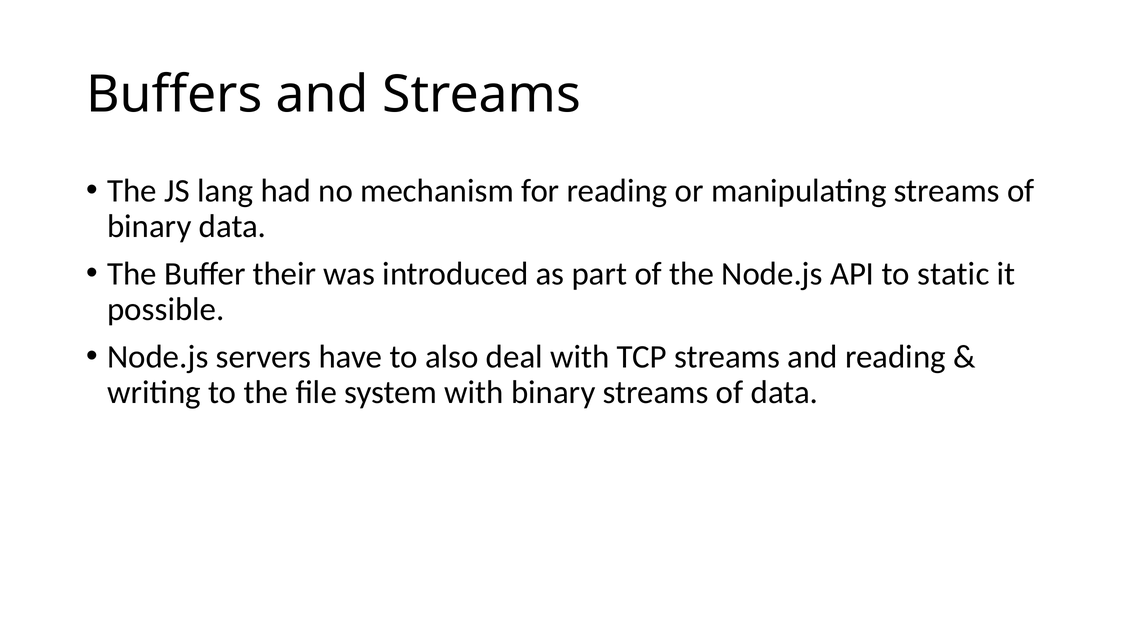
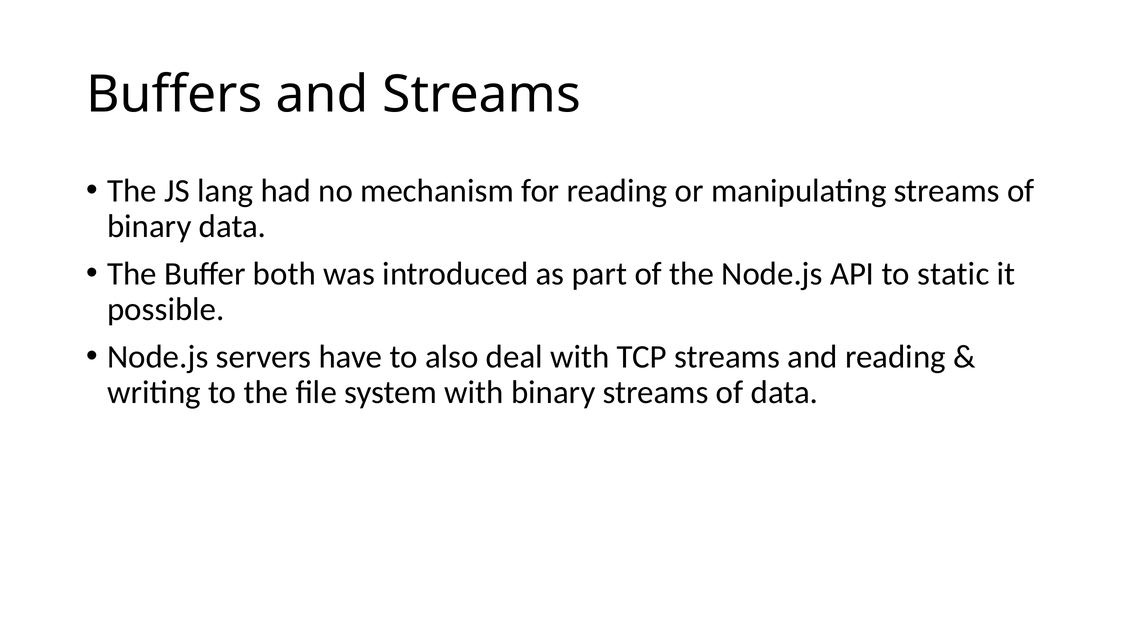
their: their -> both (284, 274)
